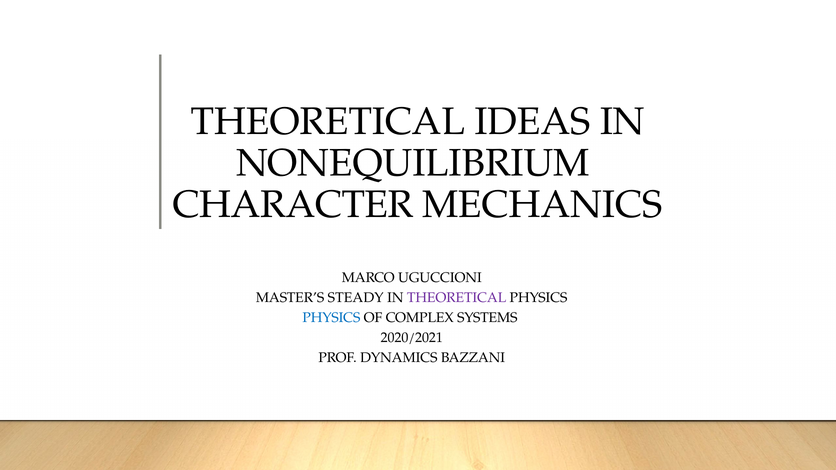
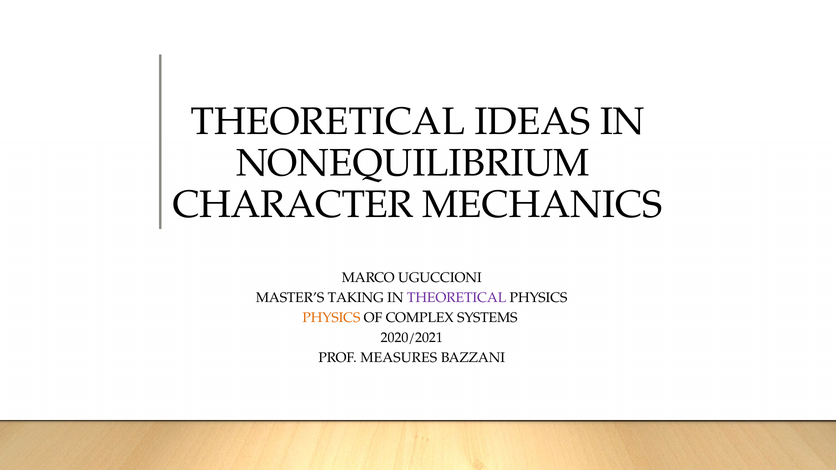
STEADY: STEADY -> TAKING (356, 298)
PHYSICS colour: blue -> orange (331, 318)
DYNAMICS: DYNAMICS -> MEASURES (399, 358)
